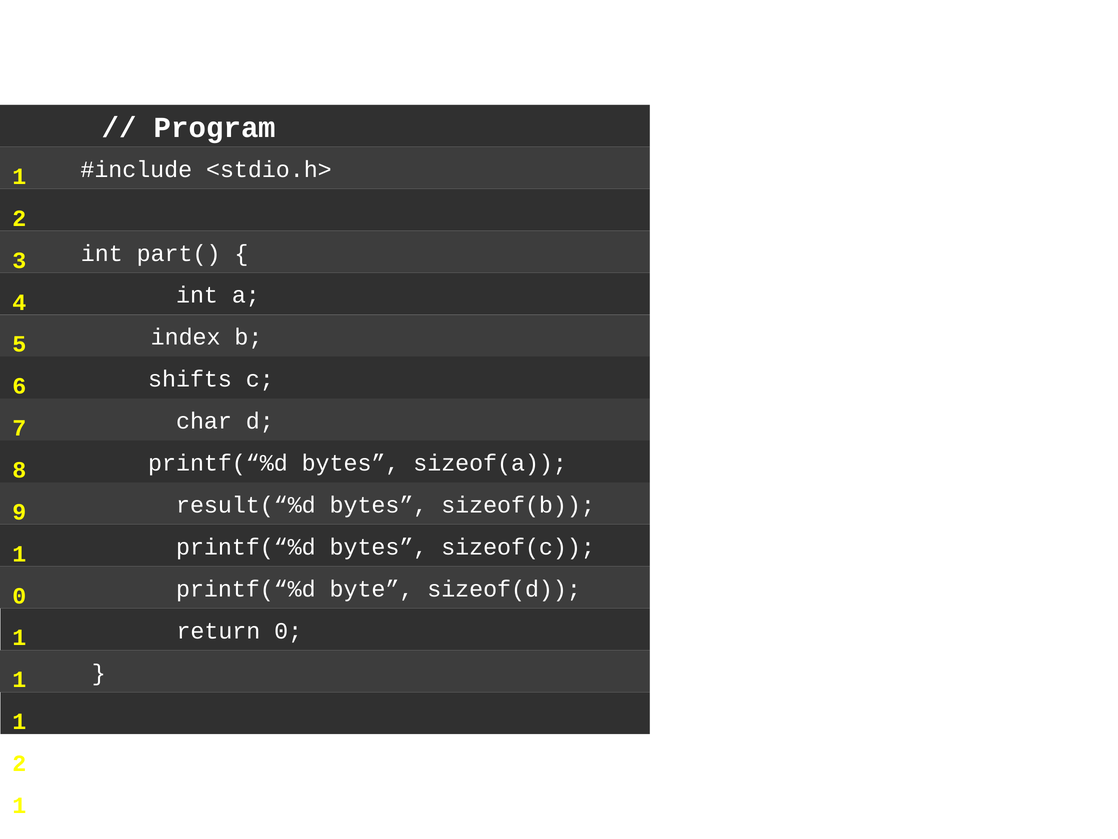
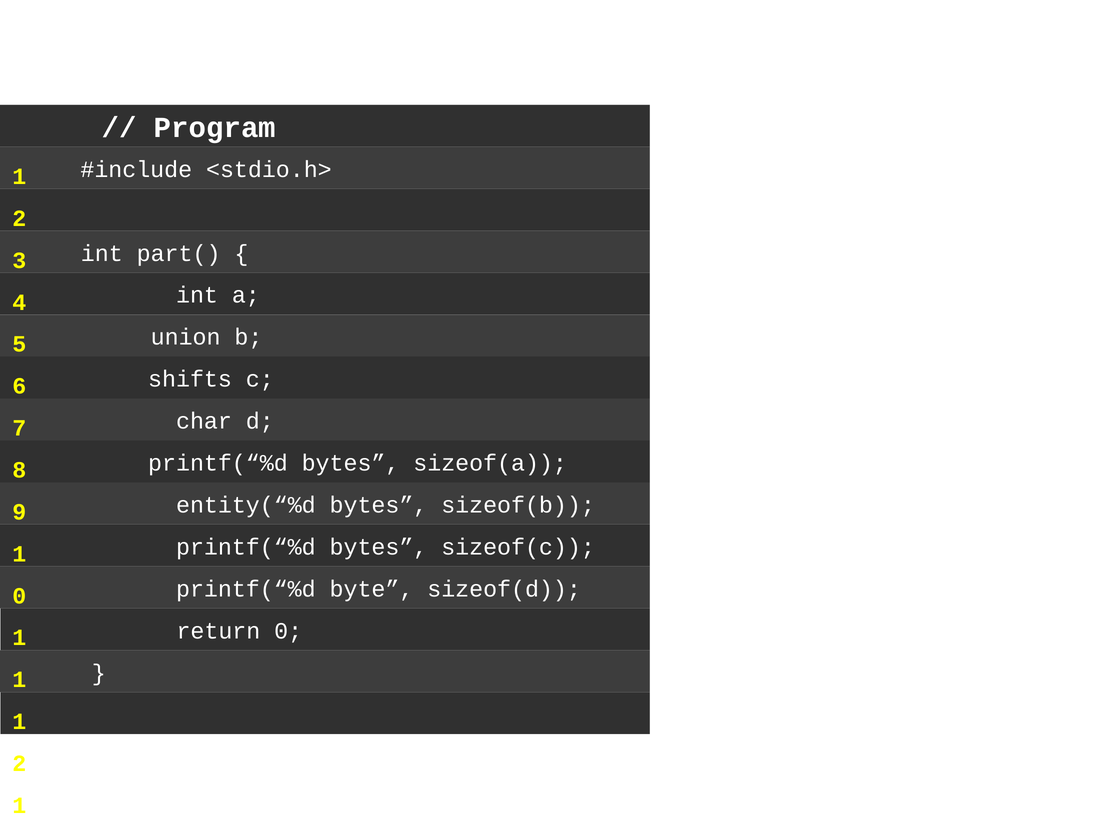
index: index -> union (186, 337)
result(“%d: result(“%d -> entity(“%d (246, 505)
